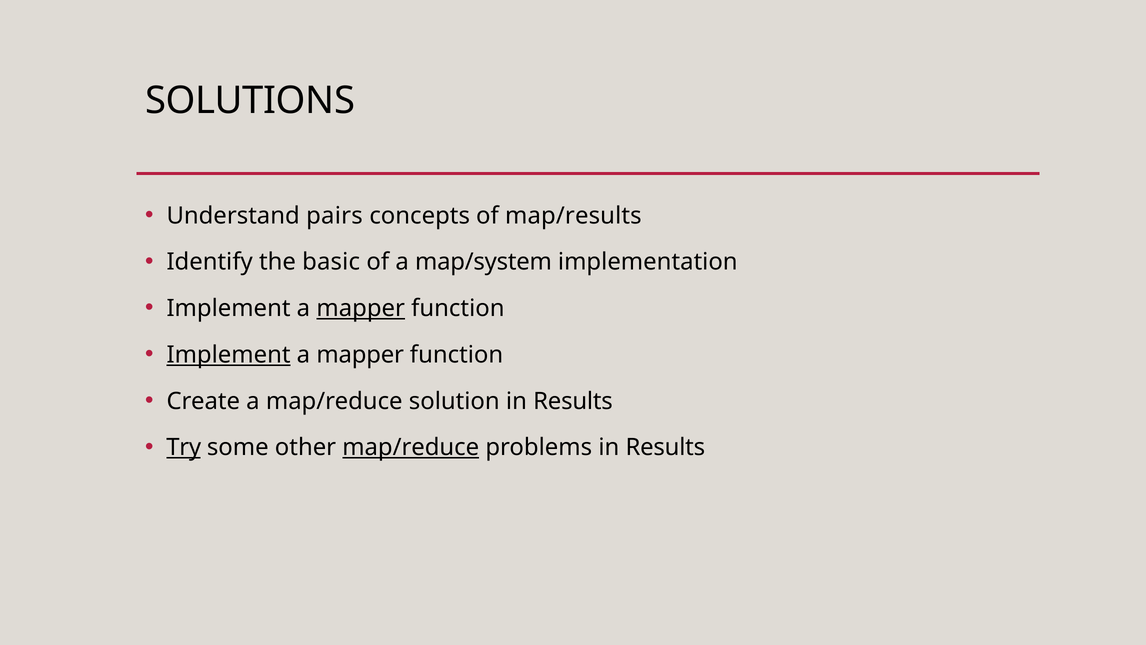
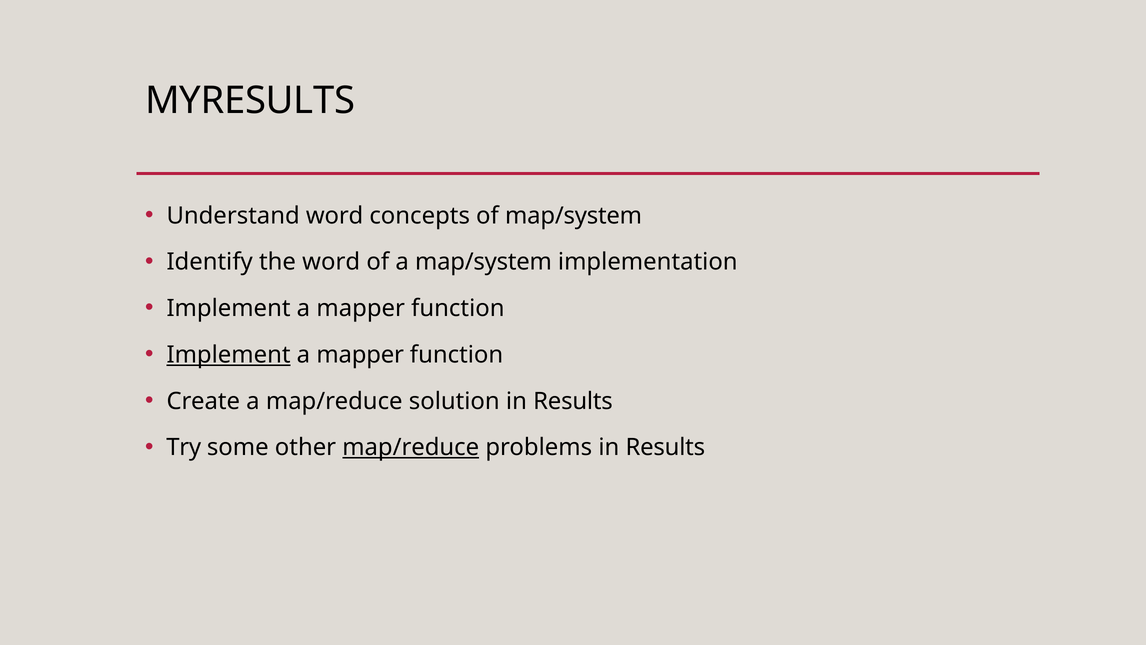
SOLUTIONS: SOLUTIONS -> MYRESULTS (250, 100)
Understand pairs: pairs -> word (335, 216)
of map/results: map/results -> map/system (574, 216)
the basic: basic -> word (331, 262)
mapper underline: present -> none (361, 308)
Try underline: present -> none (184, 447)
